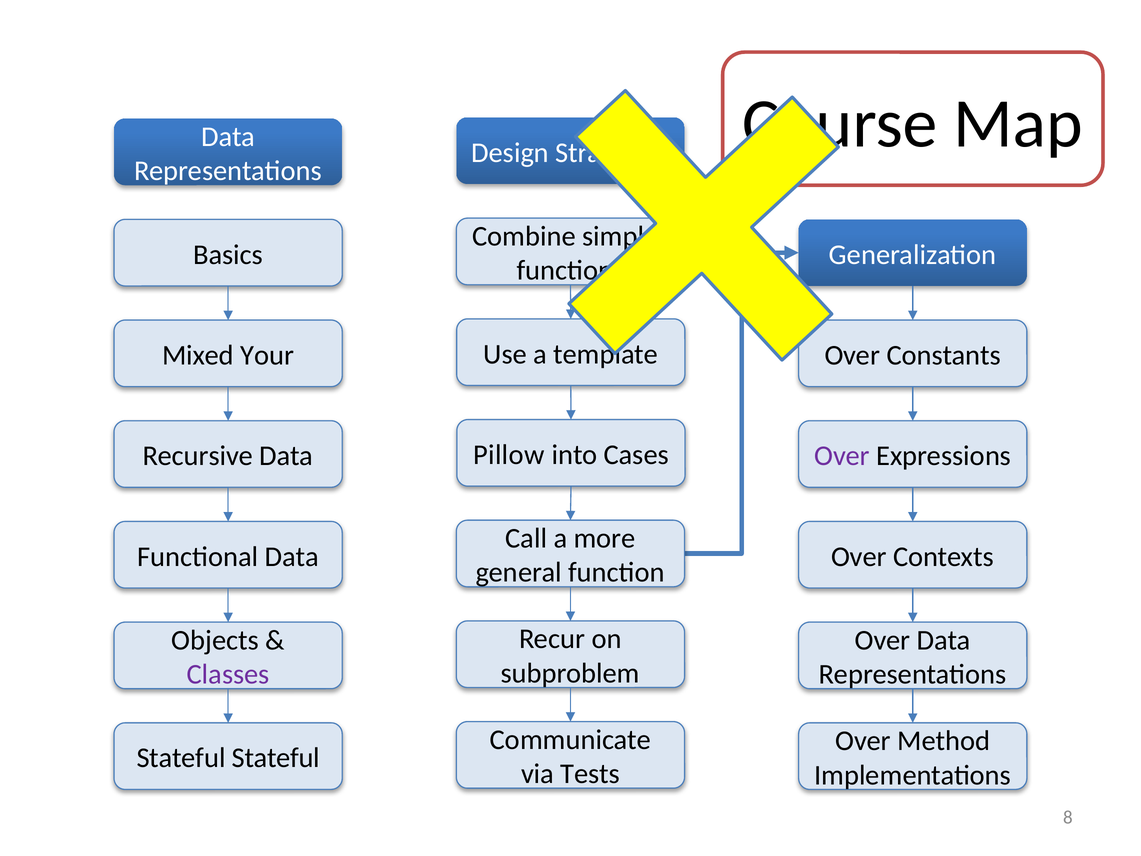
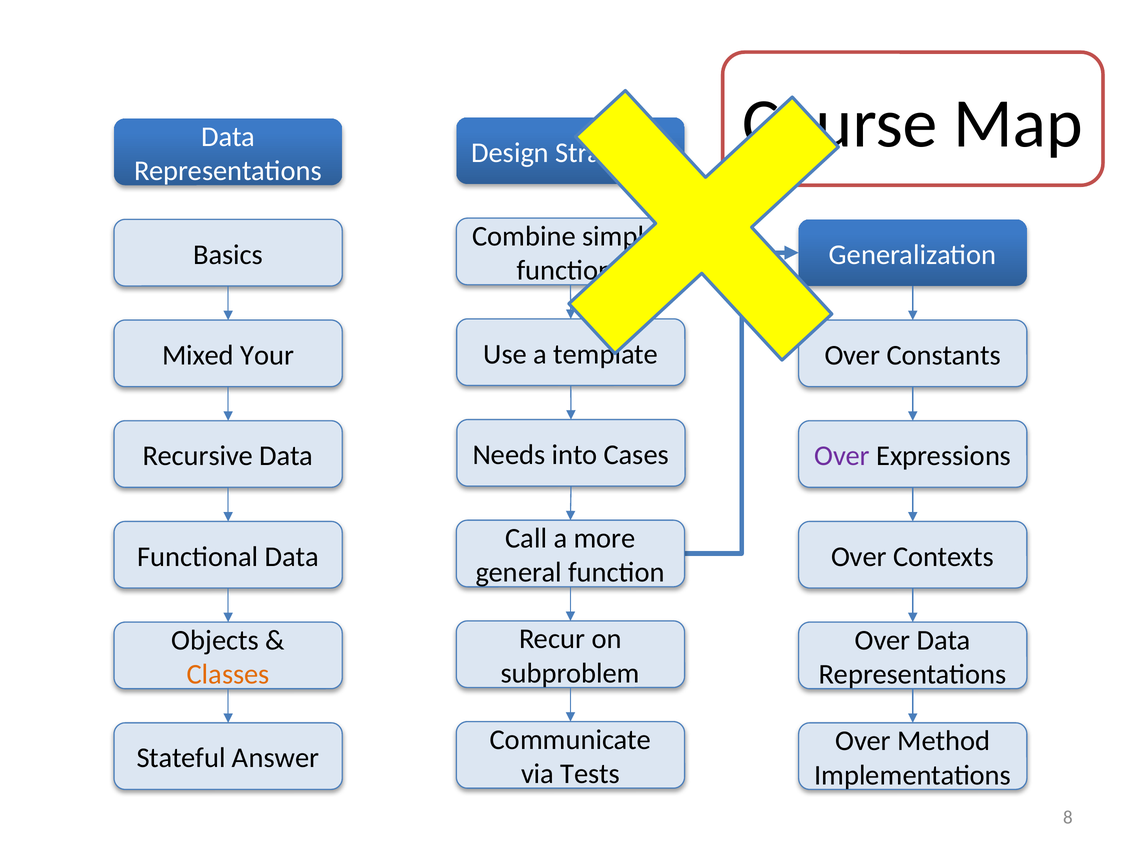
Pillow: Pillow -> Needs (509, 455)
Classes colour: purple -> orange (228, 674)
Stateful Stateful: Stateful -> Answer (276, 758)
